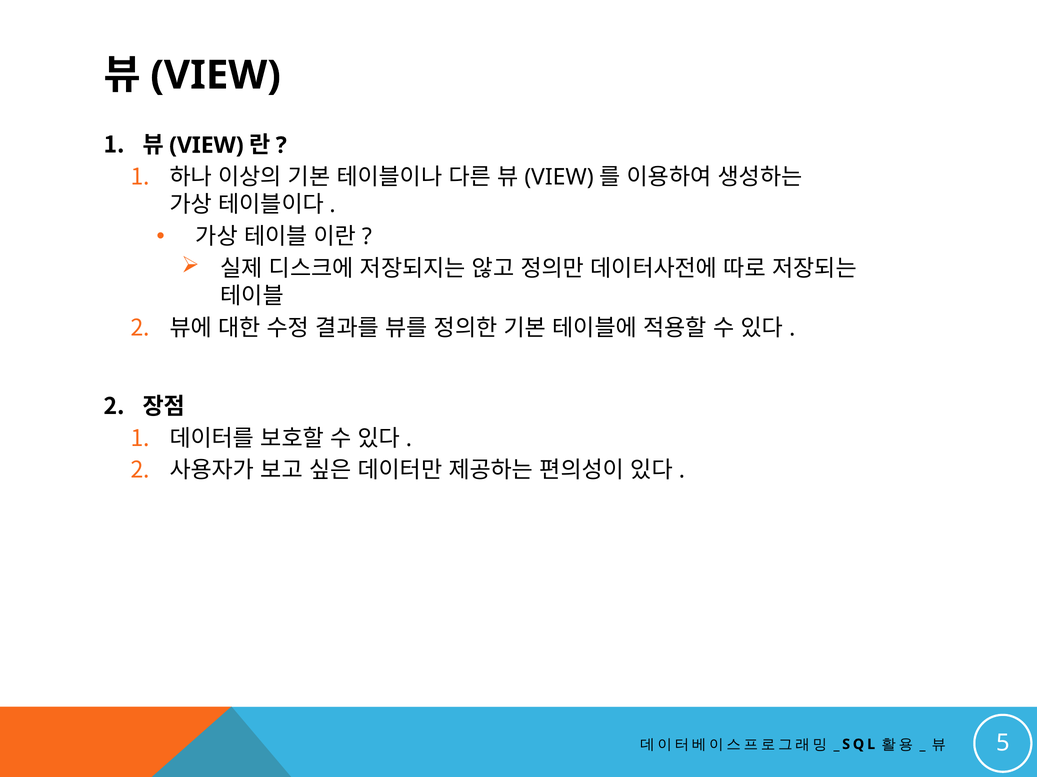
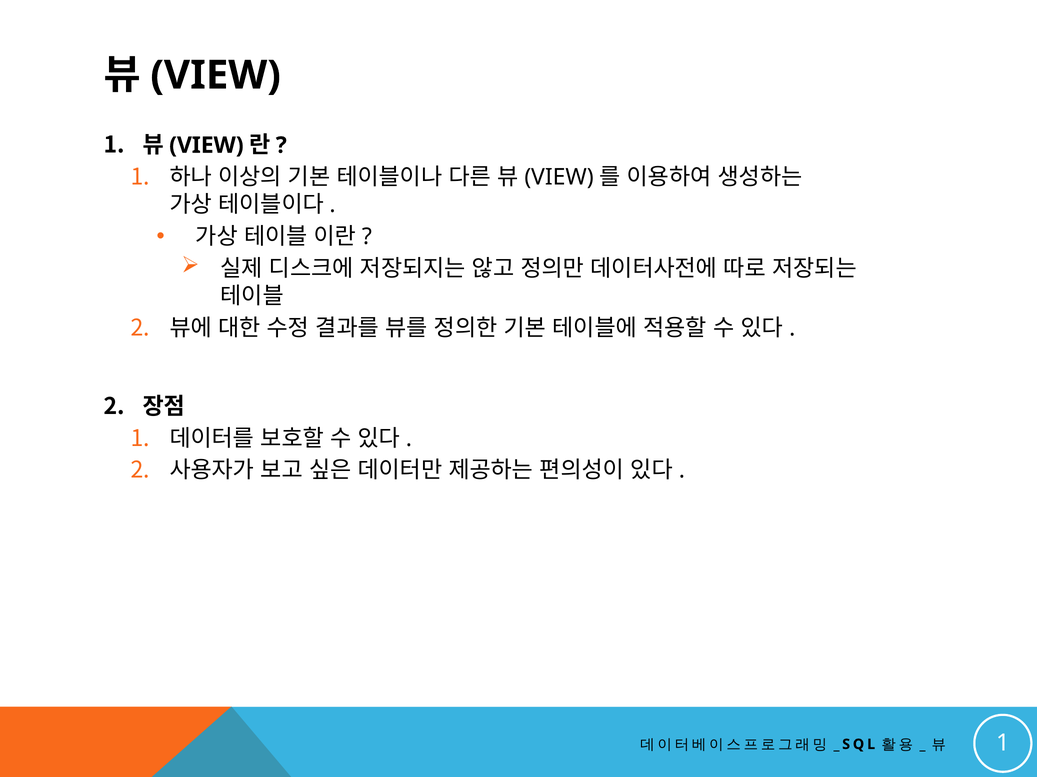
5: 5 -> 1 (1003, 744)
